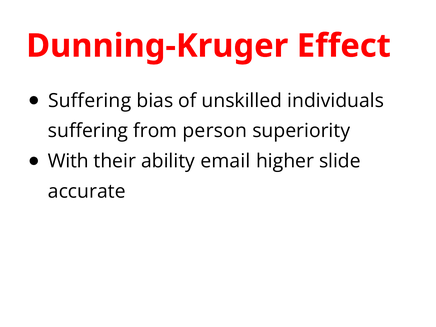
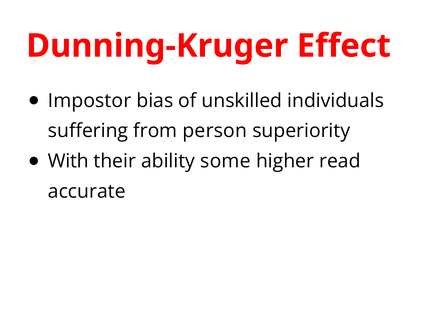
Suffering: Suffering -> Impostor (90, 101)
email: email -> some (225, 161)
slide: slide -> read (340, 161)
